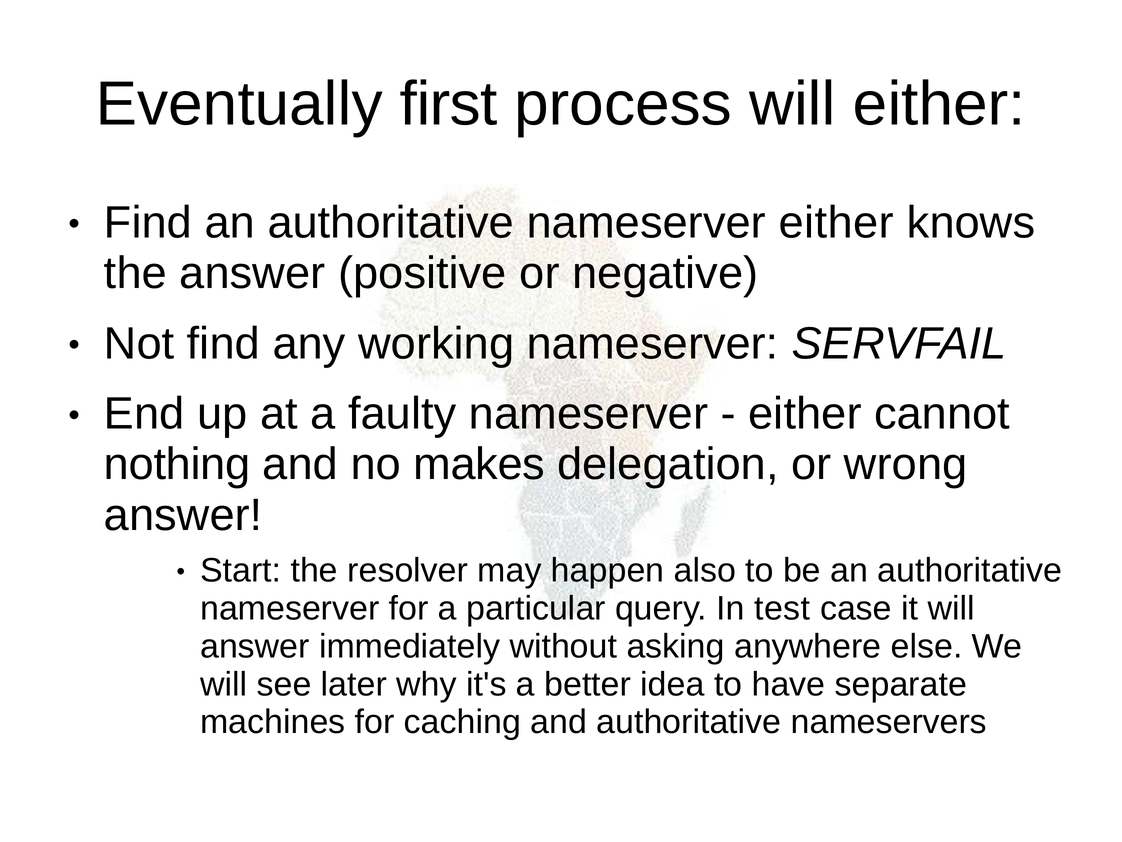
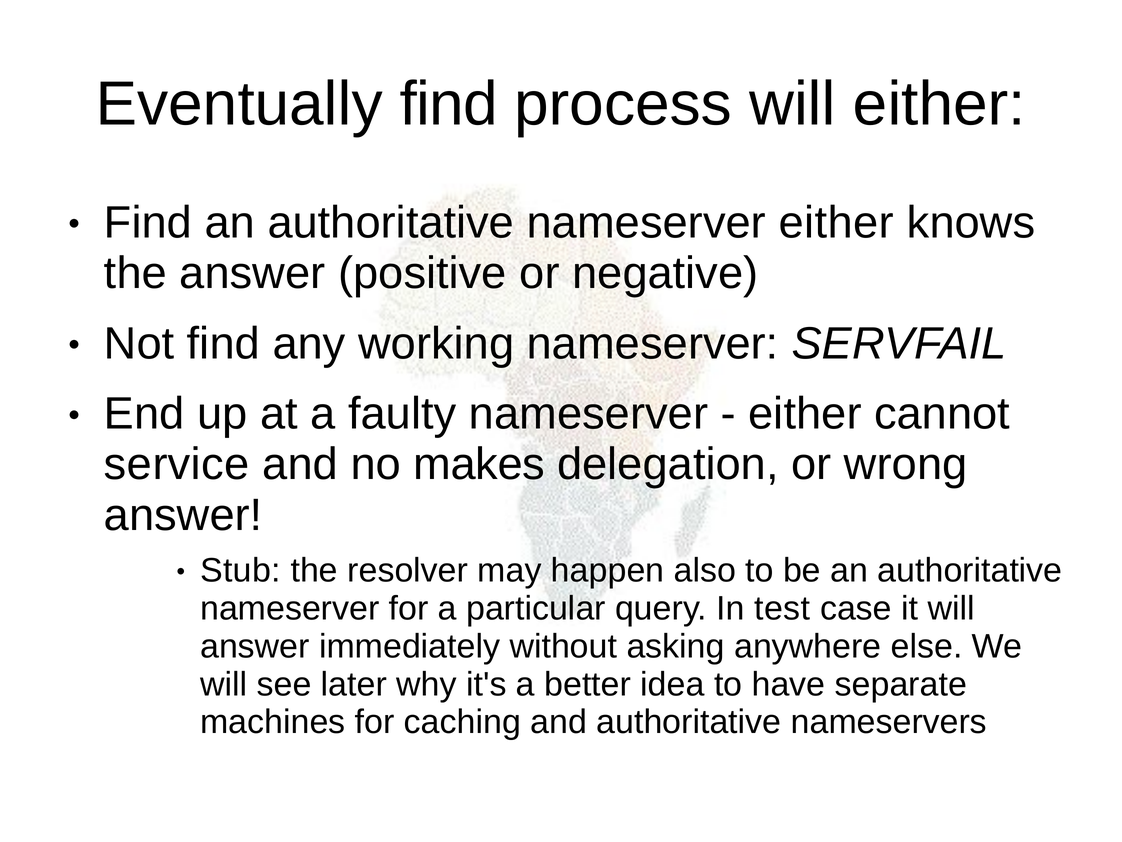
Eventually first: first -> find (449, 104)
nothing: nothing -> service (177, 464)
Start: Start -> Stub (241, 571)
